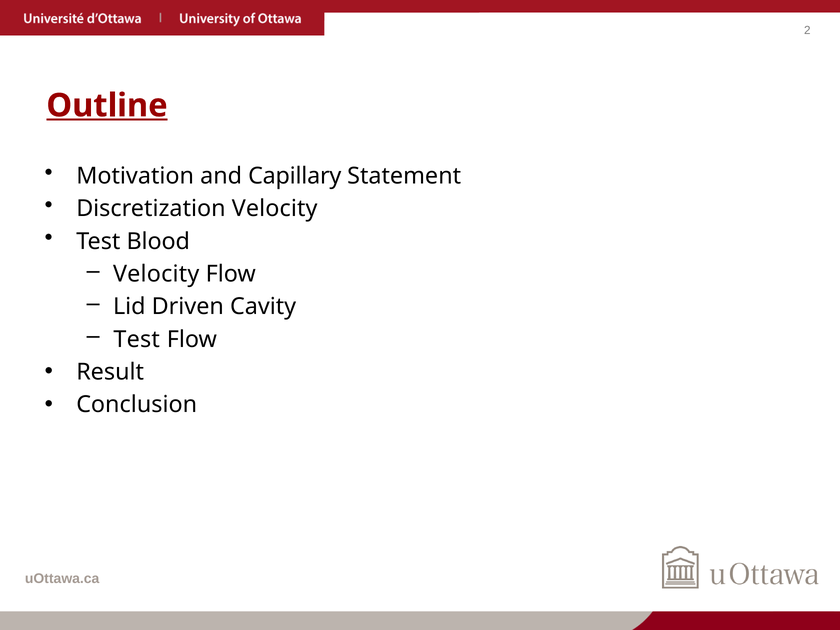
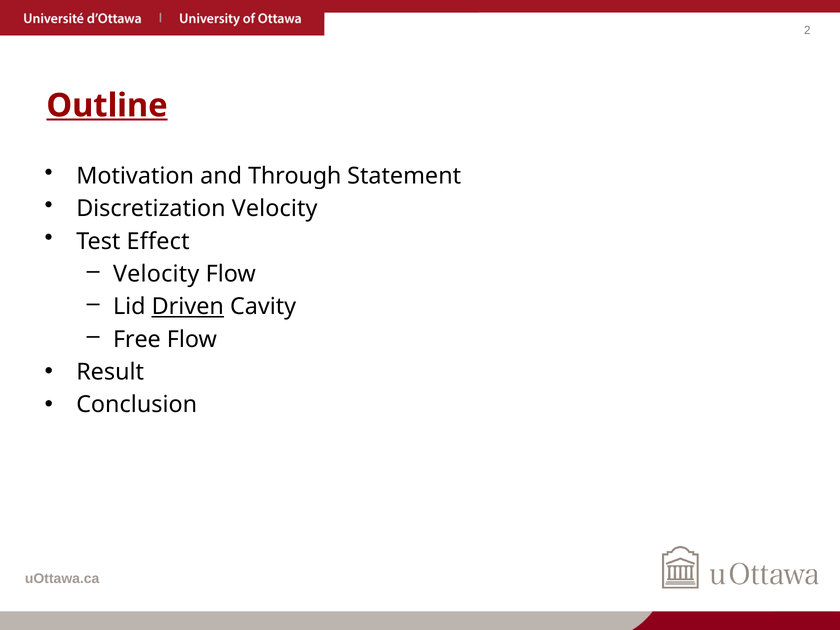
Capillary: Capillary -> Through (295, 176)
Blood: Blood -> Effect (158, 241)
Driven underline: none -> present (188, 307)
Test: Test -> Free (137, 339)
